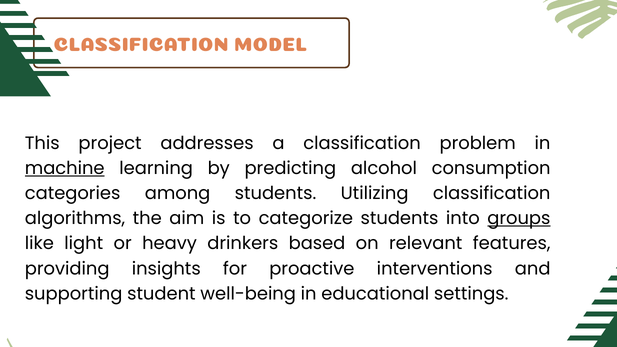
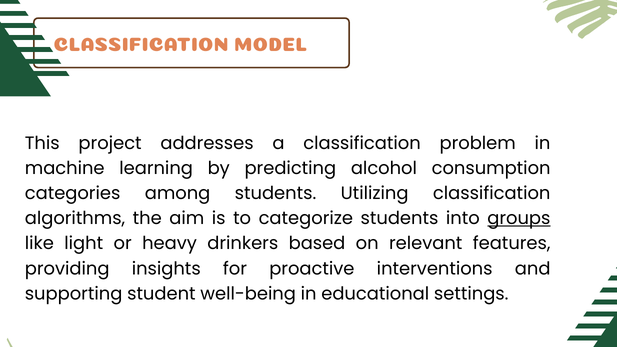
machine underline: present -> none (65, 168)
